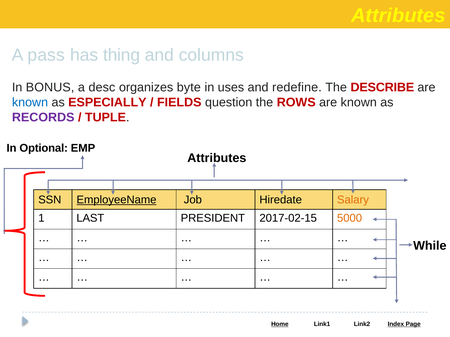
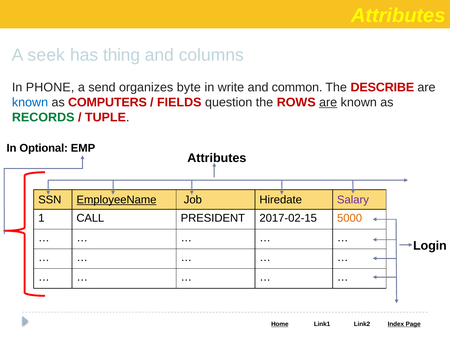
pass: pass -> seek (46, 55)
BONUS: BONUS -> PHONE (50, 87)
desc: desc -> send (102, 87)
uses: uses -> write (231, 87)
redefine: redefine -> common (297, 87)
ESPECIALLY: ESPECIALLY -> COMPUTERS (107, 102)
are underline: none -> present (328, 102)
RECORDS colour: purple -> green (43, 117)
Salary colour: orange -> purple (353, 200)
LAST: LAST -> CALL (90, 218)
While: While -> Login (430, 246)
